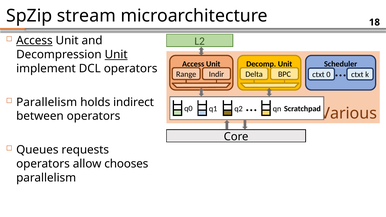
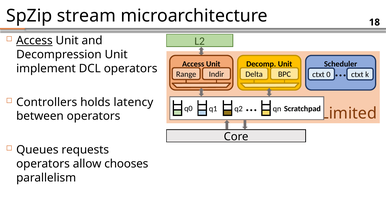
Unit underline: present -> none (116, 55)
Parallelism: Parallelism -> Controllers (47, 102)
indirect: indirect -> latency (133, 102)
Various: Various -> Limited (349, 113)
